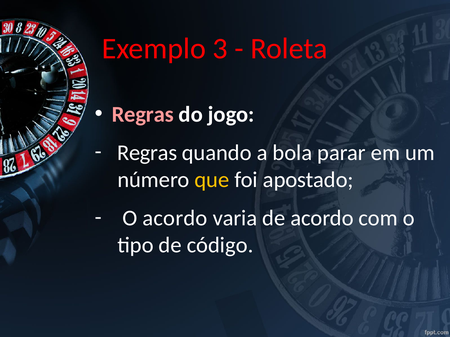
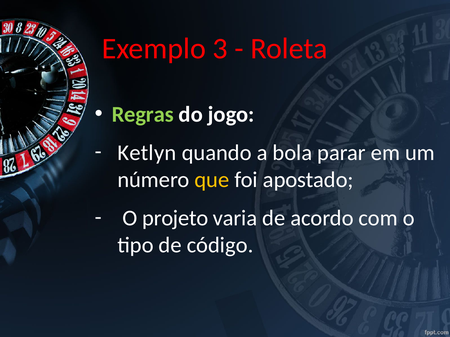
Regras colour: pink -> light green (143, 115)
Regras: Regras -> Ketlyn (147, 153)
O acordo: acordo -> projeto (175, 219)
